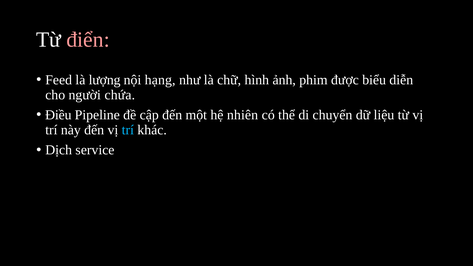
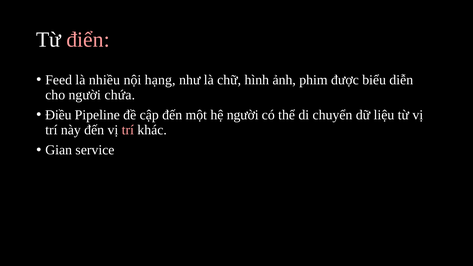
lượng: lượng -> nhiều (104, 80)
hệ nhiên: nhiên -> người (243, 115)
trí colour: light blue -> pink (128, 130)
Dịch: Dịch -> Gian (59, 150)
